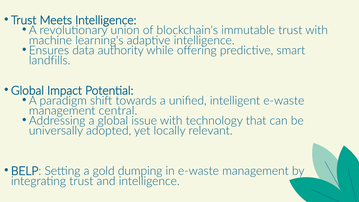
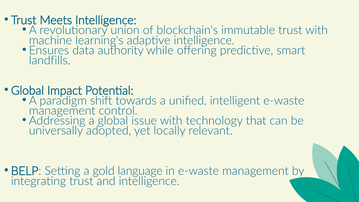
central: central -> control (118, 111)
dumping: dumping -> language (140, 171)
